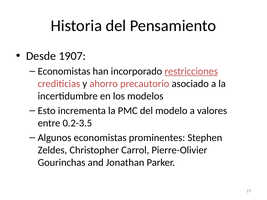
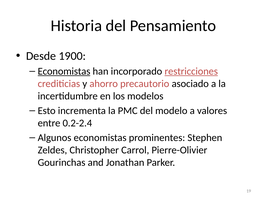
1907: 1907 -> 1900 (72, 56)
Economistas underline: none -> present (64, 71)
0.2-3.5: 0.2-3.5 -> 0.2-2.4 (77, 123)
